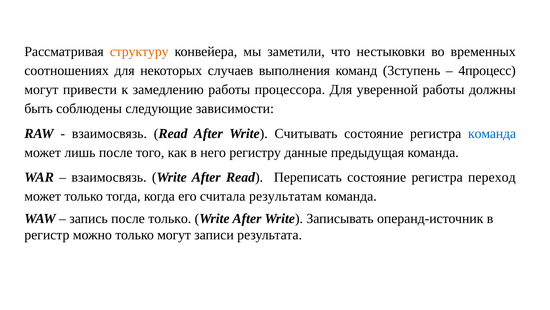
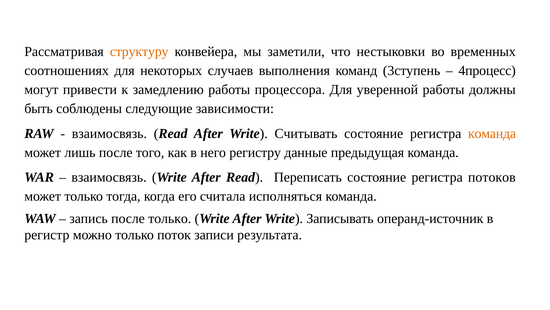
команда colour: blue -> orange (492, 133)
переход: переход -> потоков (492, 177)
результатам: результатам -> исполняться (285, 196)
только могут: могут -> поток (174, 235)
